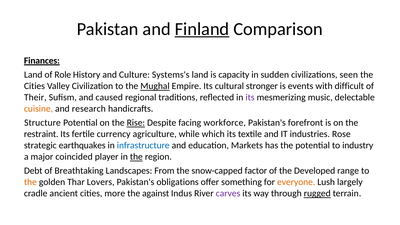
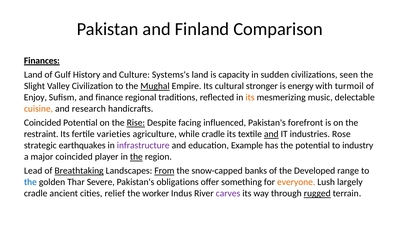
Finland underline: present -> none (202, 29)
Role: Role -> Gulf (63, 75)
Cities: Cities -> Slight (34, 86)
events: events -> energy (301, 86)
difficult: difficult -> turmoil (349, 86)
Their: Their -> Enjoy (35, 98)
caused: caused -> finance (109, 98)
its colour: purple -> orange (250, 98)
Structure: Structure -> Coincided (43, 123)
workforce: workforce -> influenced (225, 123)
currency: currency -> varieties (114, 134)
while which: which -> cradle (213, 134)
and underline: none -> present (271, 134)
infrastructure colour: blue -> purple (143, 146)
Markets: Markets -> Example (247, 146)
Debt: Debt -> Lead (33, 171)
Breathtaking underline: none -> present (79, 171)
From underline: none -> present (164, 171)
factor: factor -> banks (256, 171)
the colour: orange -> blue (30, 182)
Lovers: Lovers -> Severe (101, 182)
more: more -> relief (115, 194)
against: against -> worker (156, 194)
